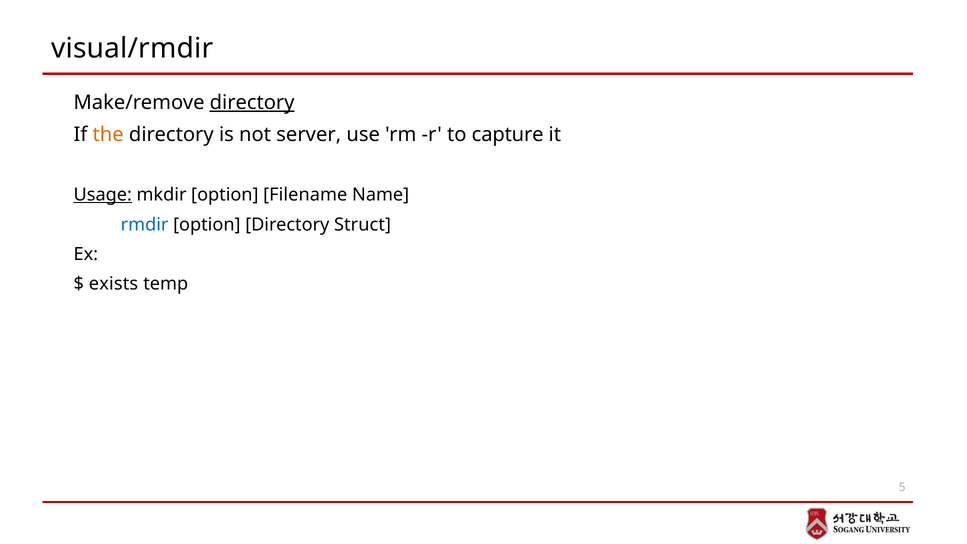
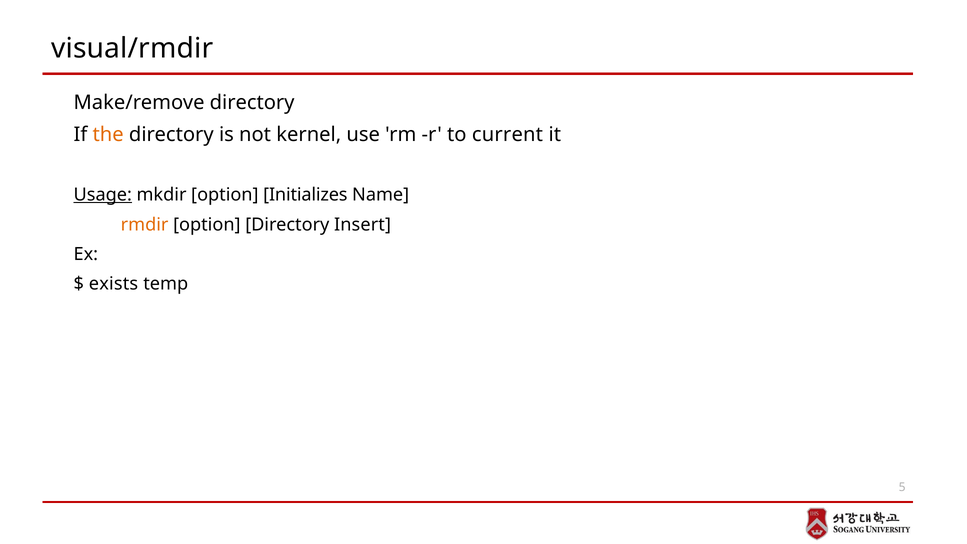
directory underline: present -> none (252, 103)
server: server -> kernel (309, 134)
capture: capture -> current (507, 134)
Filename: Filename -> Initializes (305, 195)
rmdir colour: blue -> orange (145, 225)
Struct: Struct -> Insert (363, 225)
